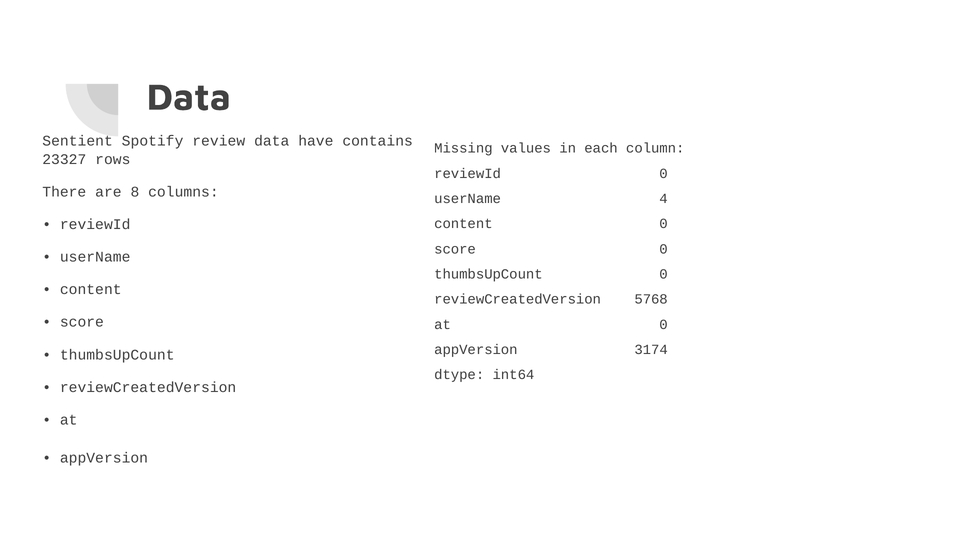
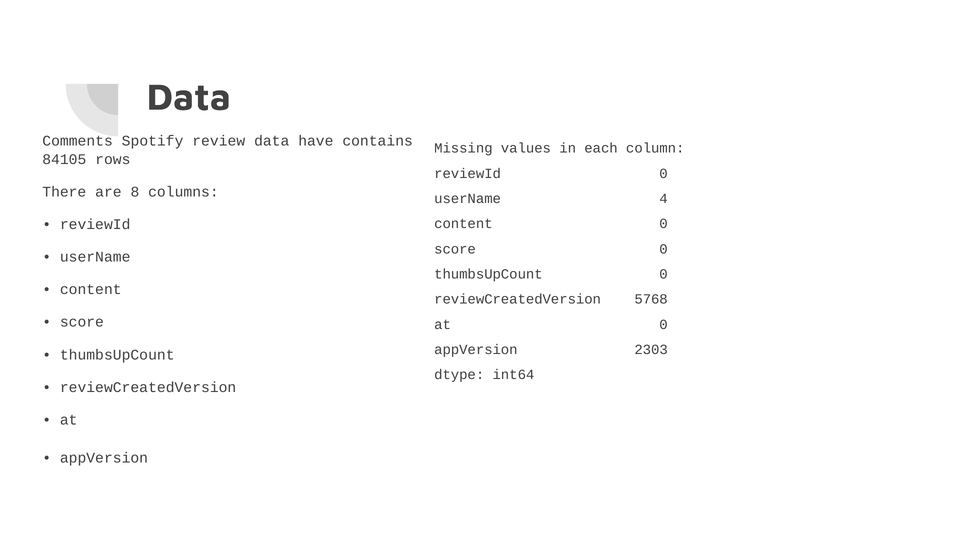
Sentient: Sentient -> Comments (78, 141)
23327: 23327 -> 84105 (64, 159)
3174: 3174 -> 2303 (651, 350)
